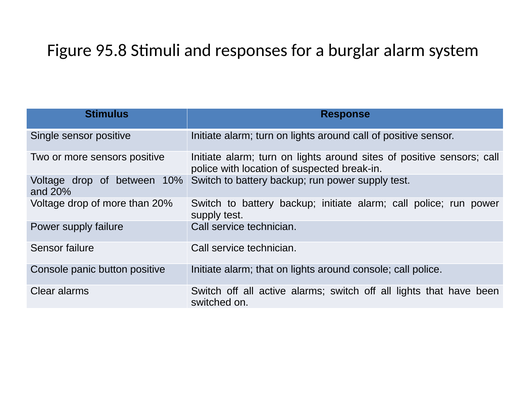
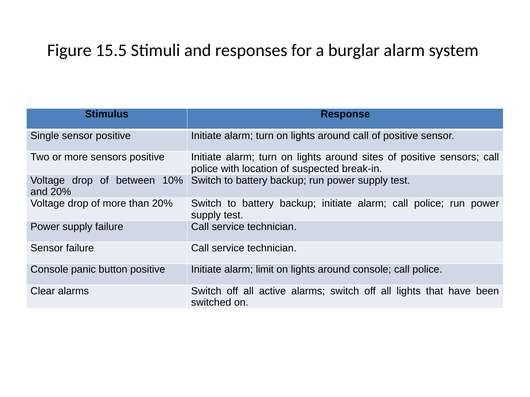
95.8: 95.8 -> 15.5 (111, 50)
alarm that: that -> limit (265, 270)
